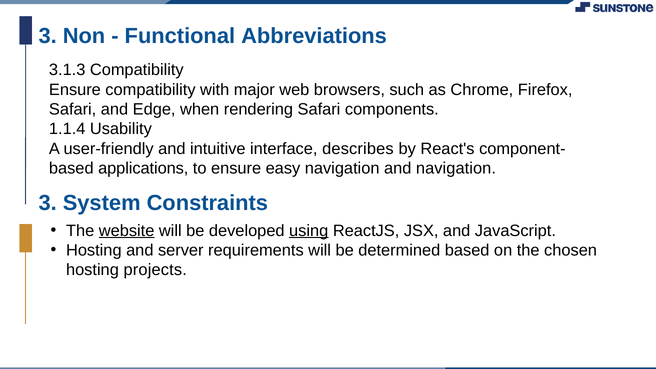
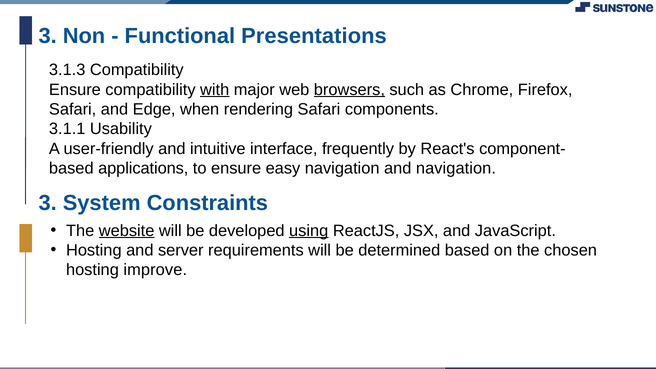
Abbreviations: Abbreviations -> Presentations (314, 36)
with underline: none -> present (215, 90)
browsers underline: none -> present (349, 90)
1.1.4: 1.1.4 -> 3.1.1 (67, 129)
describes: describes -> frequently (358, 149)
projects: projects -> improve (155, 270)
